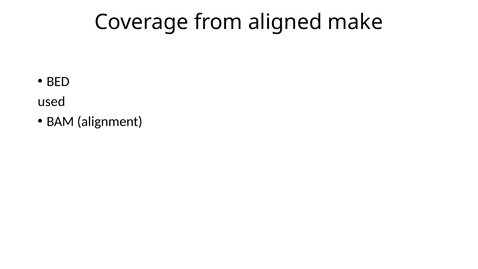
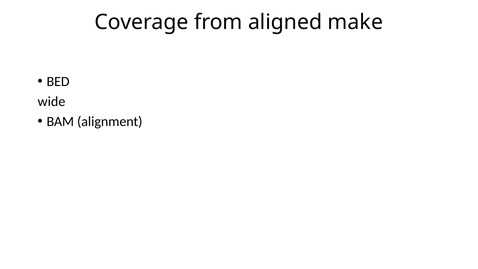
used: used -> wide (51, 101)
